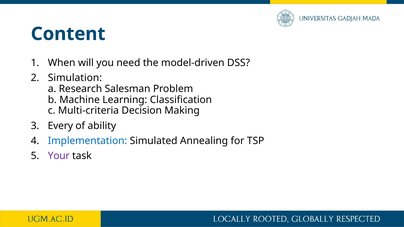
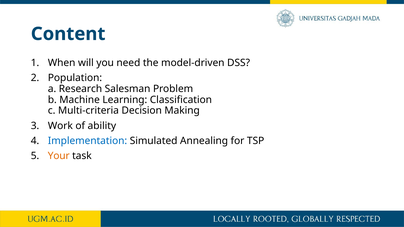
Simulation: Simulation -> Population (75, 78)
Every: Every -> Work (60, 126)
Your colour: purple -> orange (59, 156)
